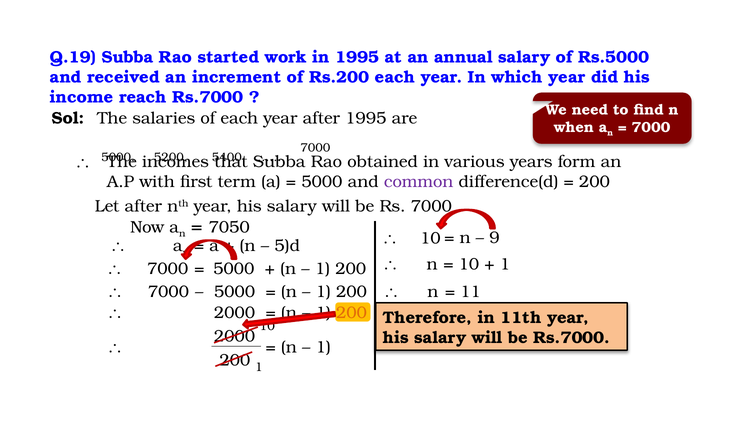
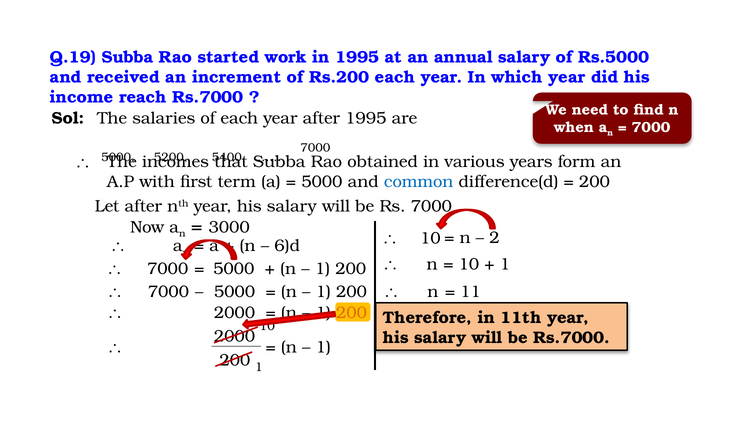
common colour: purple -> blue (419, 182)
7050: 7050 -> 3000 (229, 227)
9: 9 -> 2 (494, 238)
5)d: 5)d -> 6)d (287, 246)
